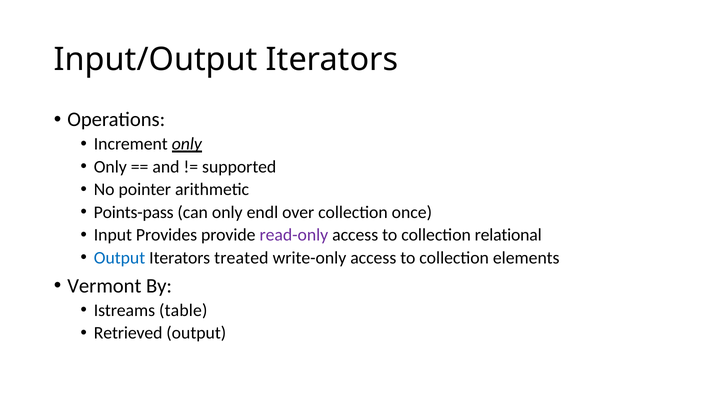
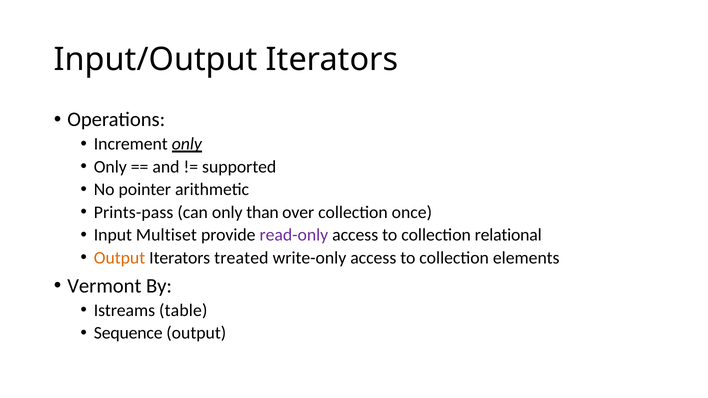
Points-pass: Points-pass -> Prints-pass (134, 212)
endl: endl -> than (263, 212)
Provides: Provides -> Multiset (166, 235)
Output colour: blue -> orange (119, 258)
Retrieved: Retrieved -> Sequence (128, 333)
